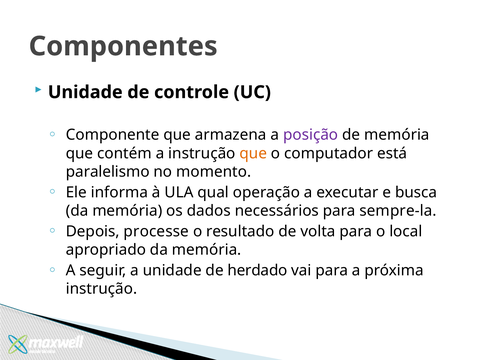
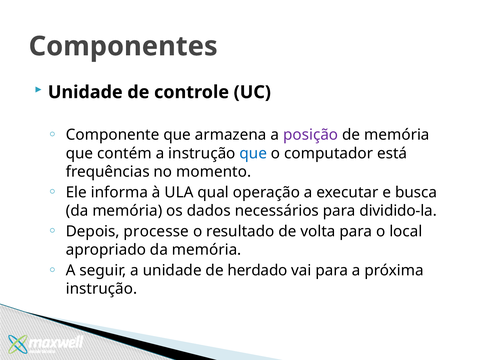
que colour: orange -> blue (253, 153)
paralelismo: paralelismo -> frequências (108, 171)
sempre-la: sempre-la -> dividido-la (398, 210)
